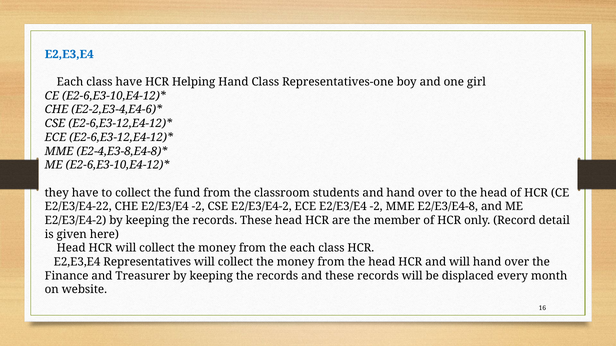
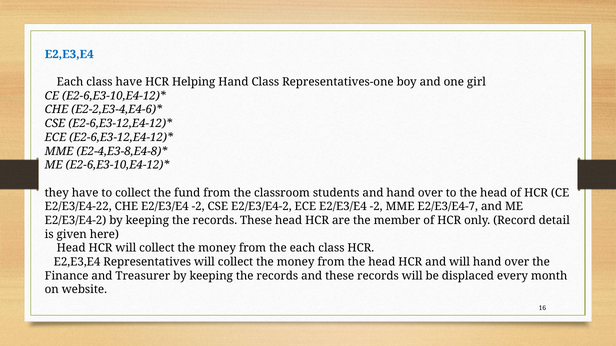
E2/E3/E4-8: E2/E3/E4-8 -> E2/E3/E4-7 (448, 207)
